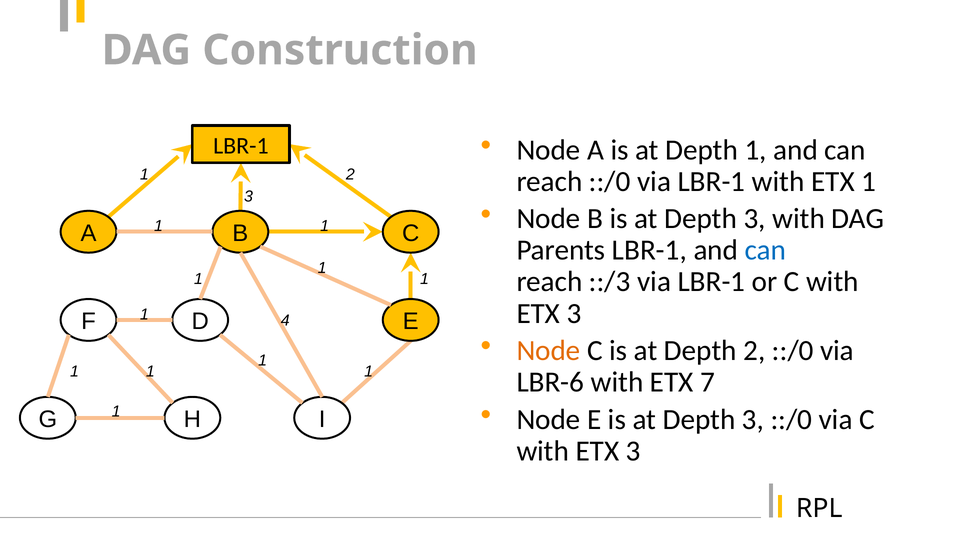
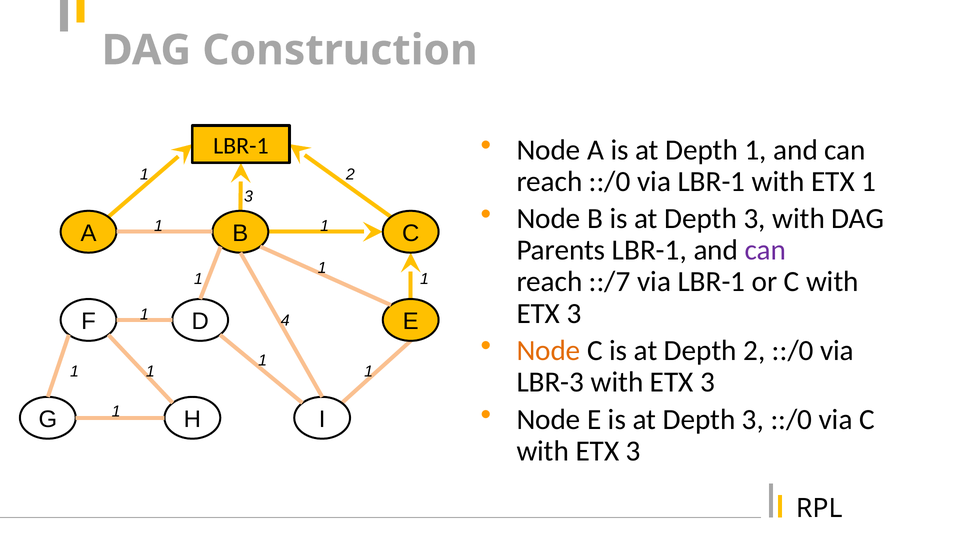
can colour: blue -> purple (765, 250)
::/3: ::/3 -> ::/7 (610, 282)
LBR-6: LBR-6 -> LBR-3 (550, 382)
7: 7 -> 3 (708, 382)
